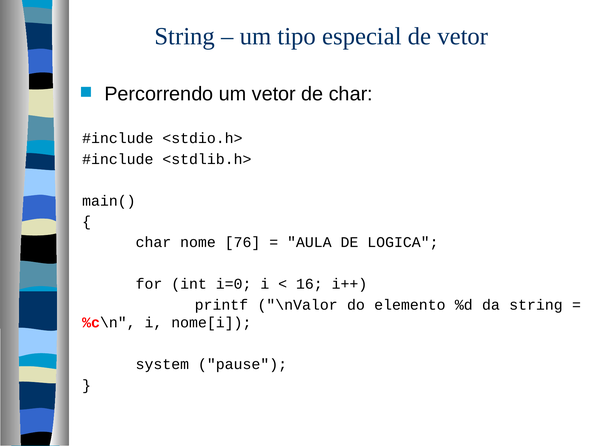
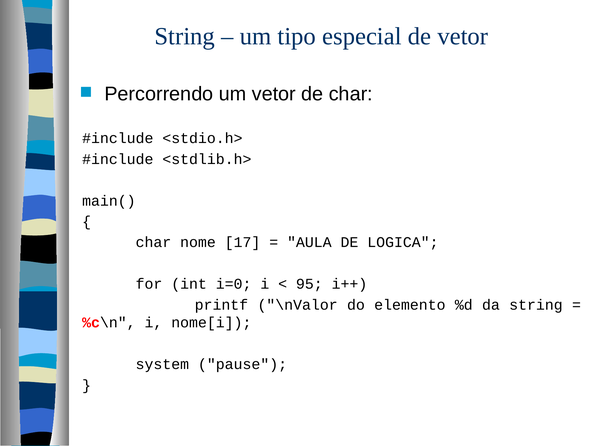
76: 76 -> 17 (243, 242)
16: 16 -> 95 (309, 284)
